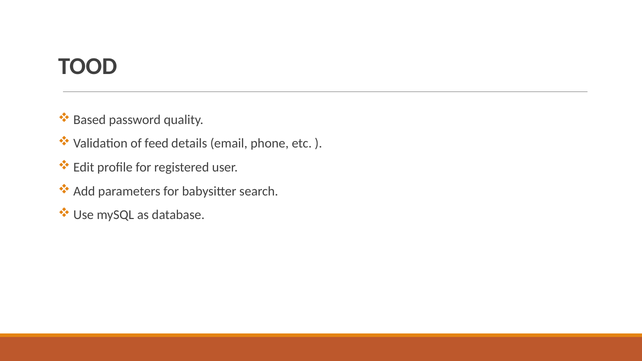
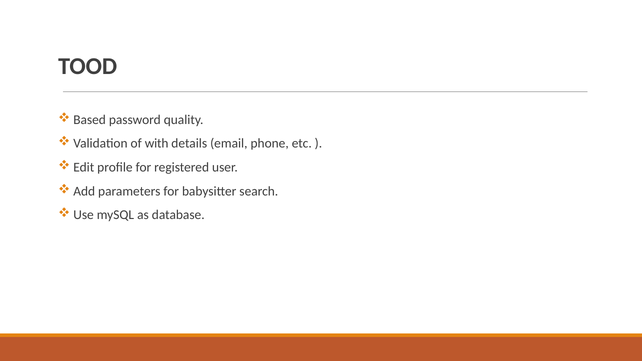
feed: feed -> with (157, 144)
